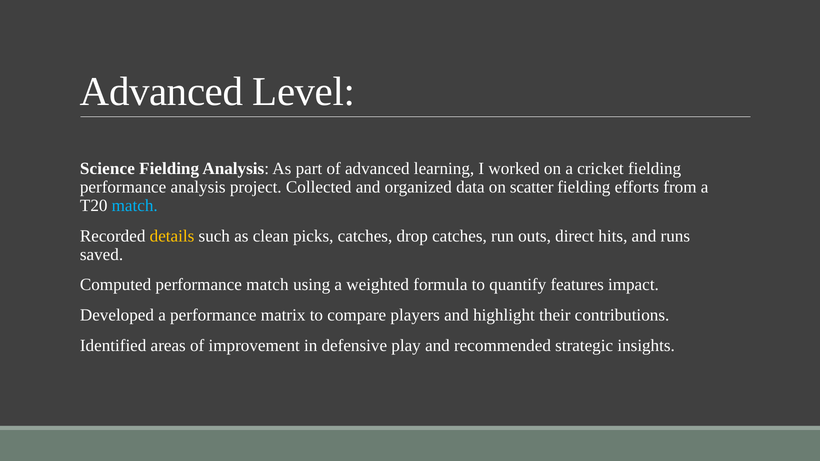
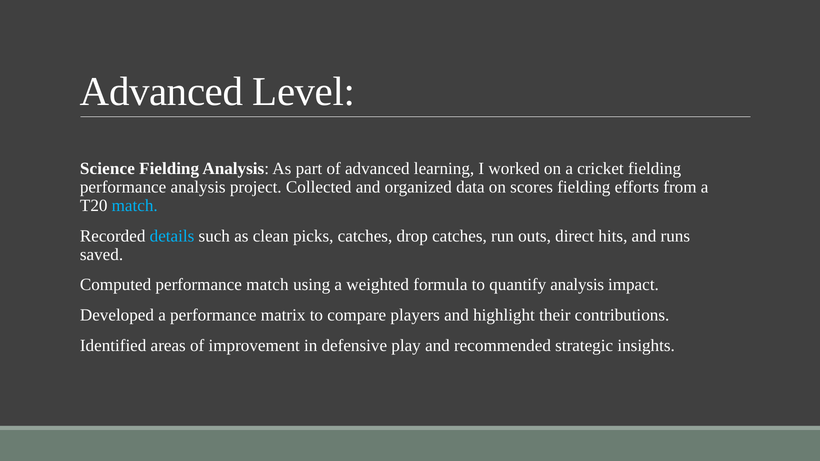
scatter: scatter -> scores (532, 187)
details colour: yellow -> light blue (172, 236)
quantify features: features -> analysis (577, 285)
